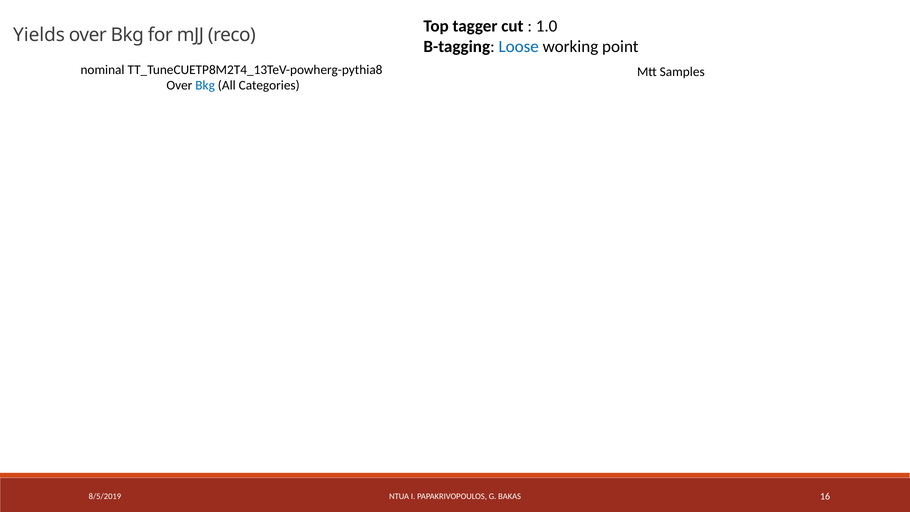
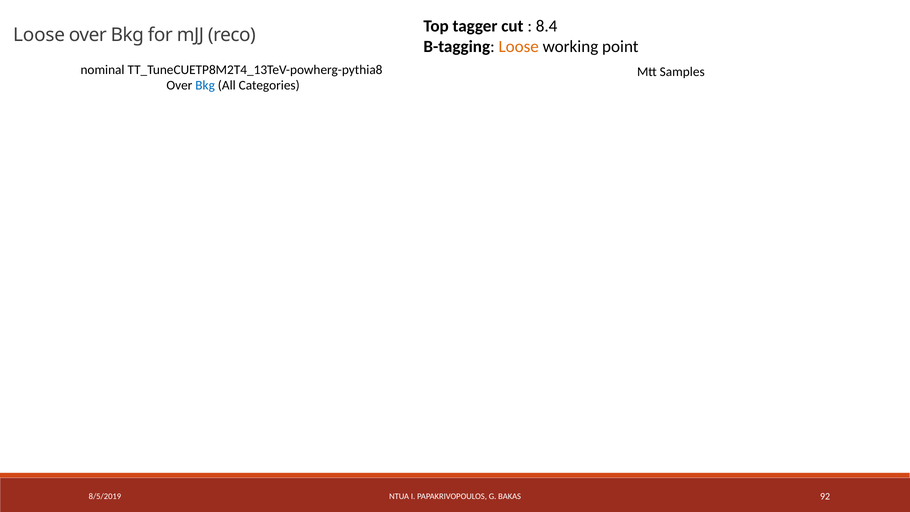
1.0: 1.0 -> 8.4 (547, 26)
Yields: Yields -> Loose (39, 35)
Loose colour: blue -> orange (519, 46)
16: 16 -> 92 (825, 496)
